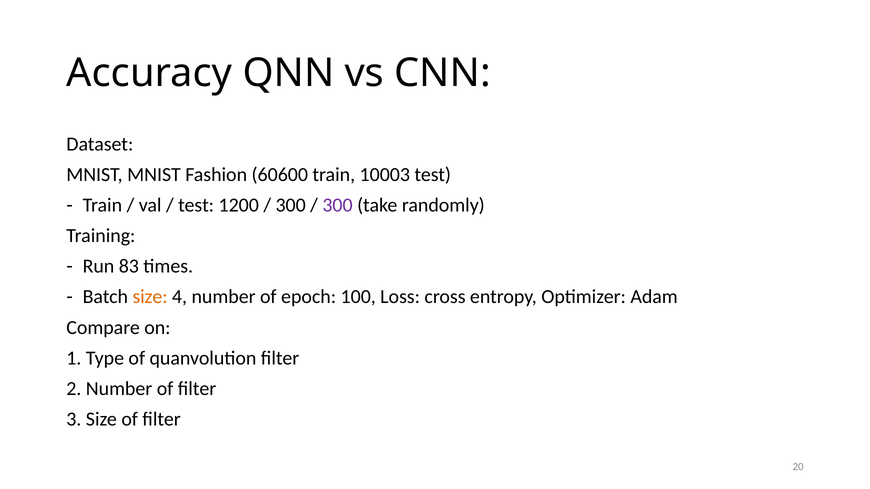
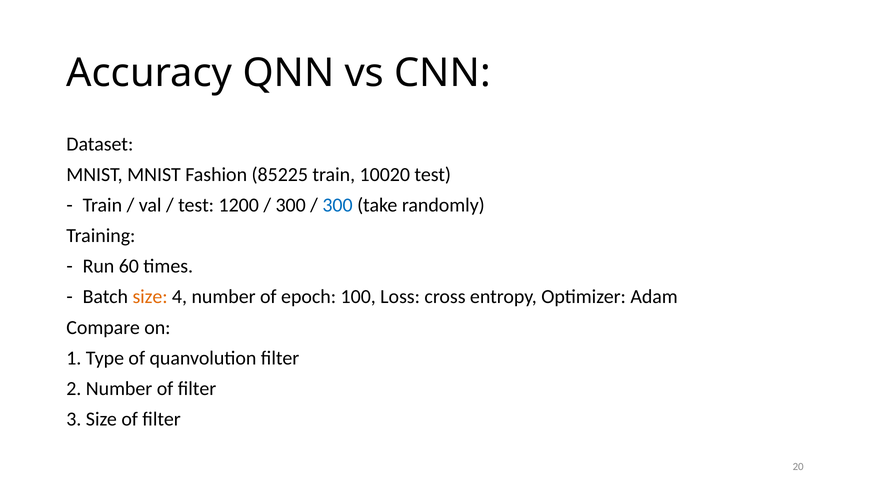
60600: 60600 -> 85225 (280, 175)
10003: 10003 -> 10020 (385, 175)
300 colour: purple -> blue (338, 205)
83: 83 -> 60 (129, 267)
